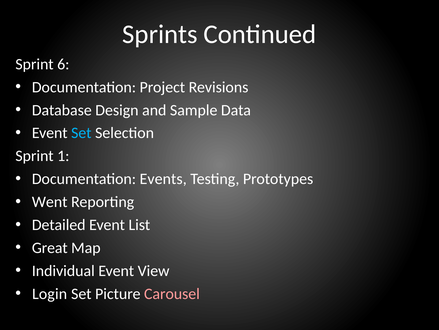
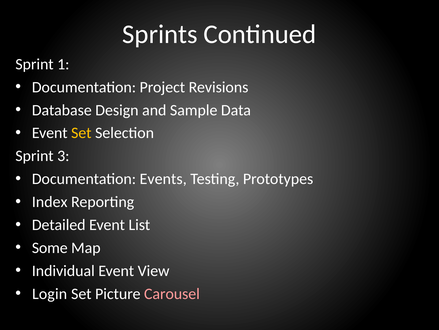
6: 6 -> 1 (63, 64)
Set colour: light blue -> yellow (81, 133)
1: 1 -> 3 (63, 156)
Went: Went -> Index (50, 202)
Great: Great -> Some (50, 247)
